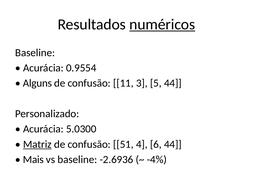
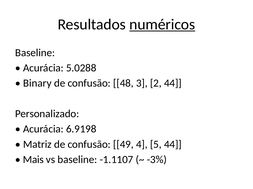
0.9554: 0.9554 -> 5.0288 (81, 68)
Alguns: Alguns -> Binary (37, 83)
11: 11 -> 48 (123, 83)
5: 5 -> 2 (156, 83)
5.0300: 5.0300 -> 6.9198 (81, 129)
Matriz underline: present -> none (37, 145)
51: 51 -> 49 (123, 145)
6: 6 -> 5 (156, 145)
-2.6936: -2.6936 -> -1.1107 (116, 160)
-4%: -4% -> -3% (157, 160)
